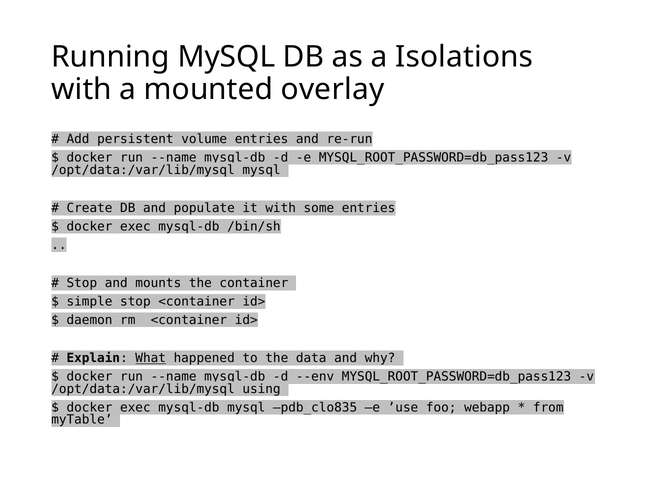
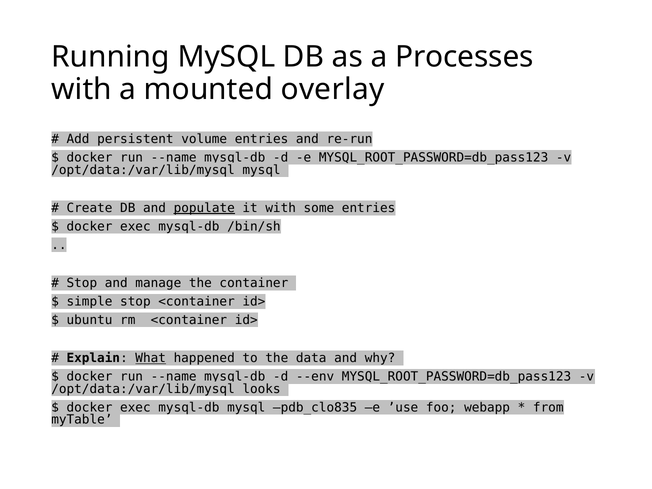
Isolations: Isolations -> Processes (464, 57)
populate underline: none -> present (204, 208)
mounts: mounts -> manage (158, 283)
daemon: daemon -> ubuntu (90, 320)
using: using -> looks (262, 389)
